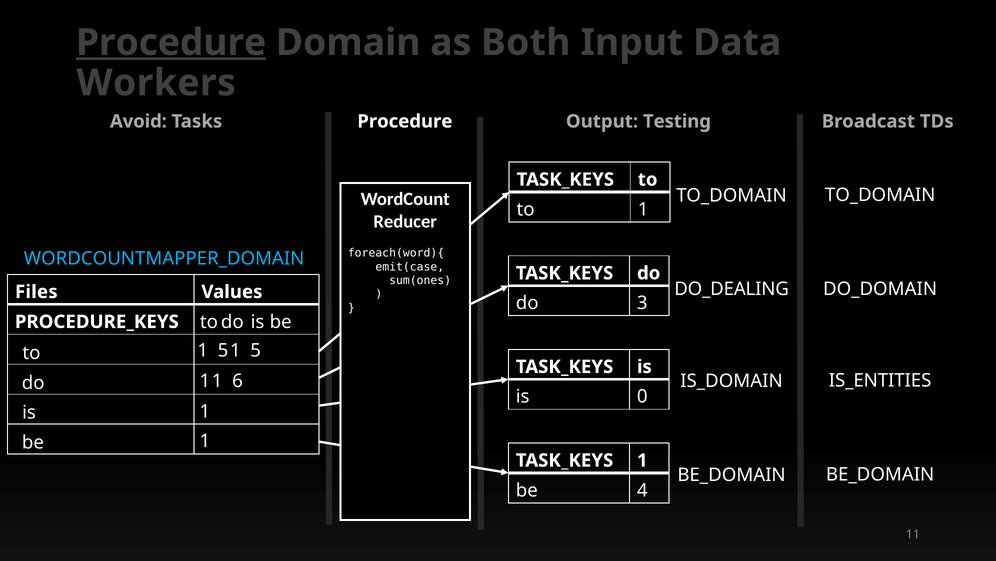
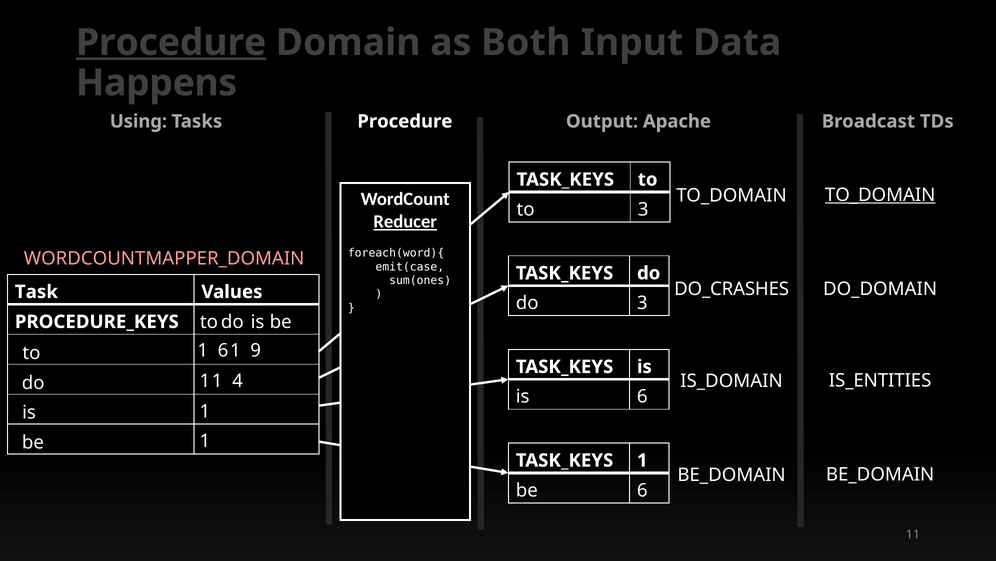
Workers: Workers -> Happens (156, 83)
Avoid: Avoid -> Using (138, 121)
Testing: Testing -> Apache (677, 121)
TO_DOMAIN underline: none -> present (880, 195)
to 1: 1 -> 3 (643, 209)
Reducer underline: none -> present (405, 221)
WORDCOUNTMAPPER_DOMAIN colour: light blue -> pink (164, 258)
DO_DEALING: DO_DEALING -> DO_CRASHES (732, 289)
Files: Files -> Task (36, 292)
5: 5 -> 6 (223, 350)
5: 5 -> 9 (256, 350)
6: 6 -> 4 (237, 380)
is 0: 0 -> 6 (642, 396)
be 4: 4 -> 6 (642, 490)
